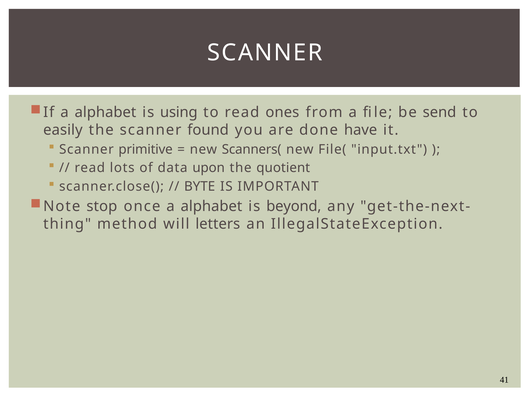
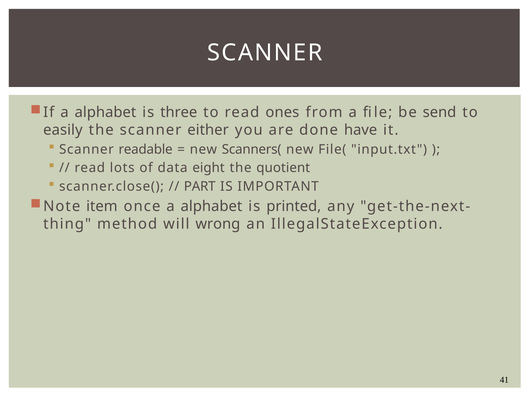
using: using -> three (179, 112)
found: found -> either (208, 130)
primitive: primitive -> readable (146, 149)
upon: upon -> eight (209, 168)
BYTE: BYTE -> PART (200, 186)
stop: stop -> item (102, 206)
beyond: beyond -> printed (294, 206)
letters: letters -> wrong (218, 224)
